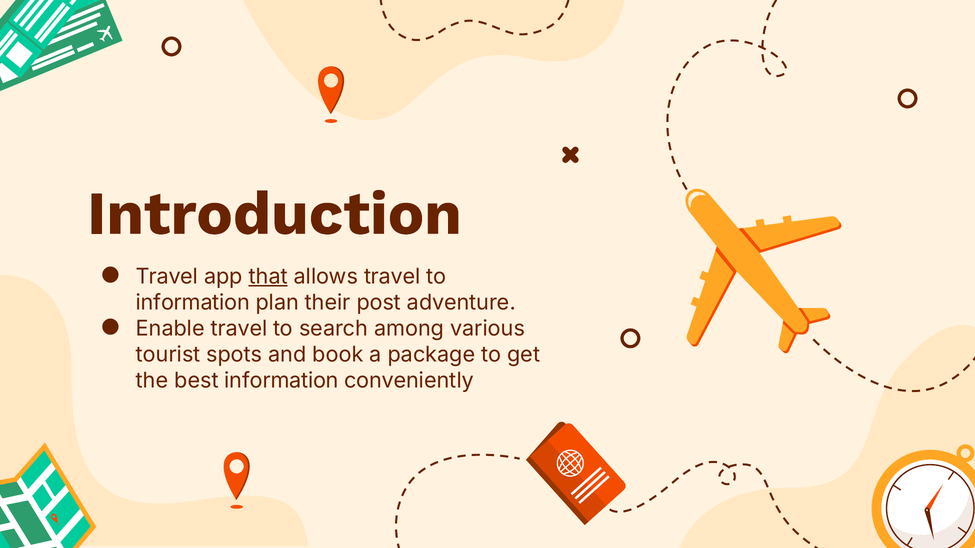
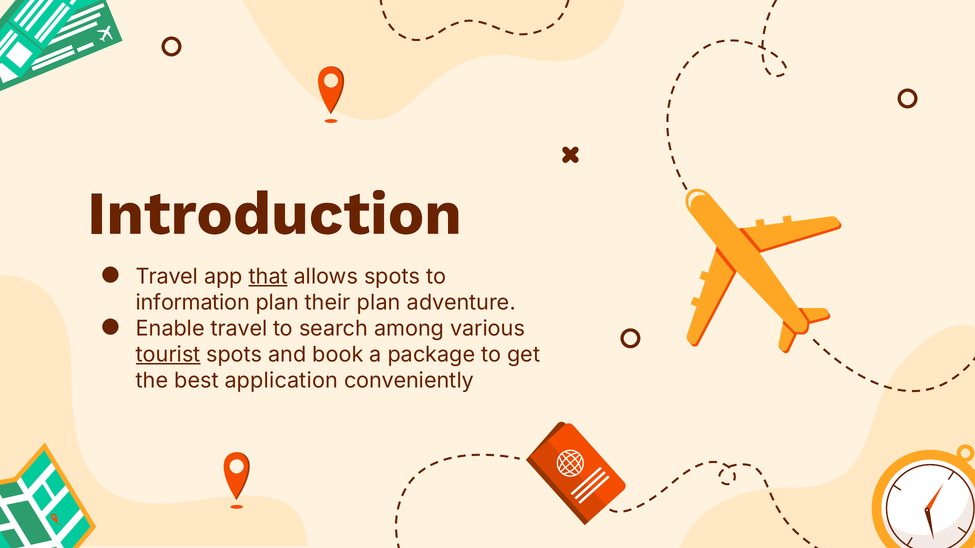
allows travel: travel -> spots (392, 277)
their post: post -> plan (379, 303)
tourist underline: none -> present (168, 355)
best information: information -> application (281, 381)
